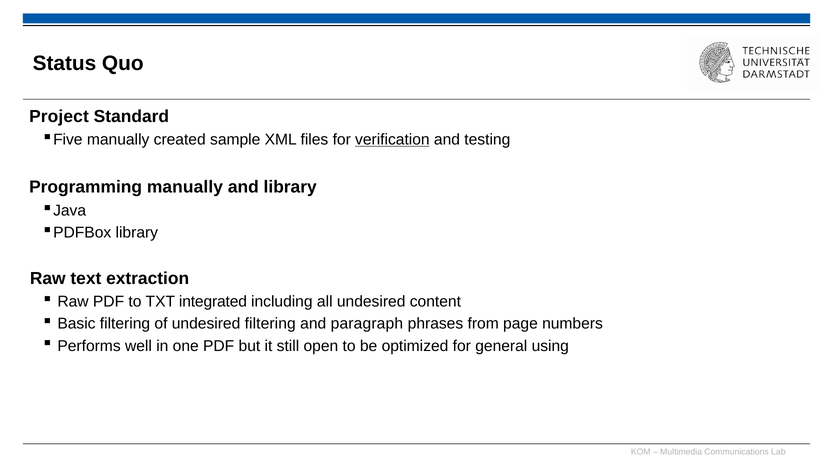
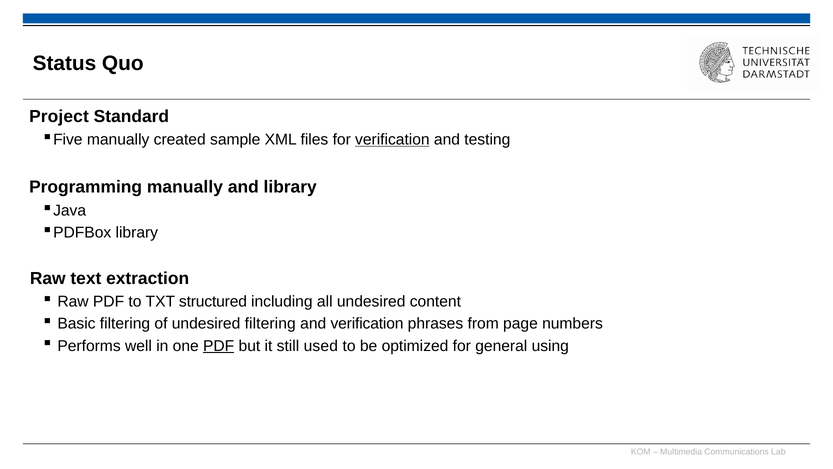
integrated: integrated -> structured (213, 301)
and paragraph: paragraph -> verification (367, 323)
PDF underline: none -> present (219, 346)
open: open -> used (321, 346)
